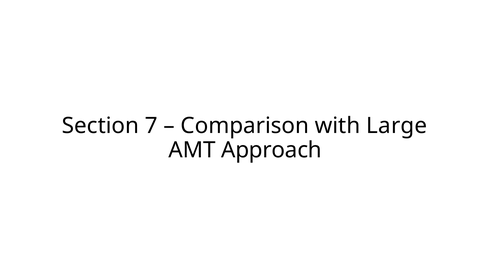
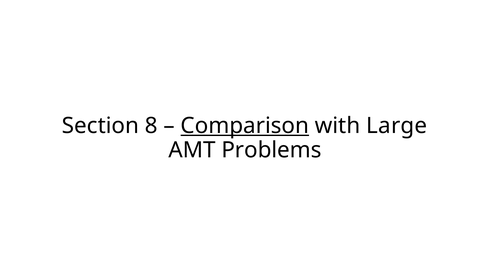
7: 7 -> 8 (151, 126)
Comparison underline: none -> present (245, 126)
Approach: Approach -> Problems (271, 150)
